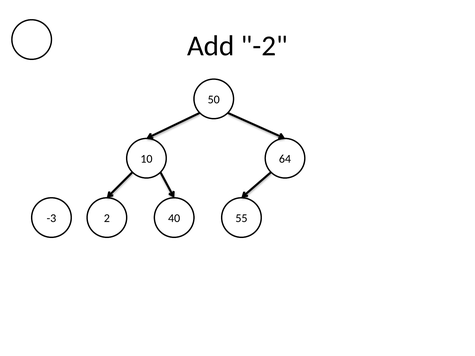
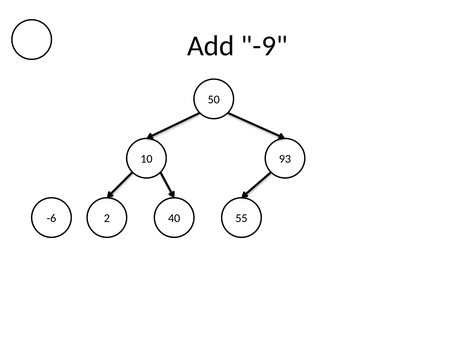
-2: -2 -> -9 (264, 46)
64: 64 -> 93 (285, 159)
-3: -3 -> -6 (51, 219)
